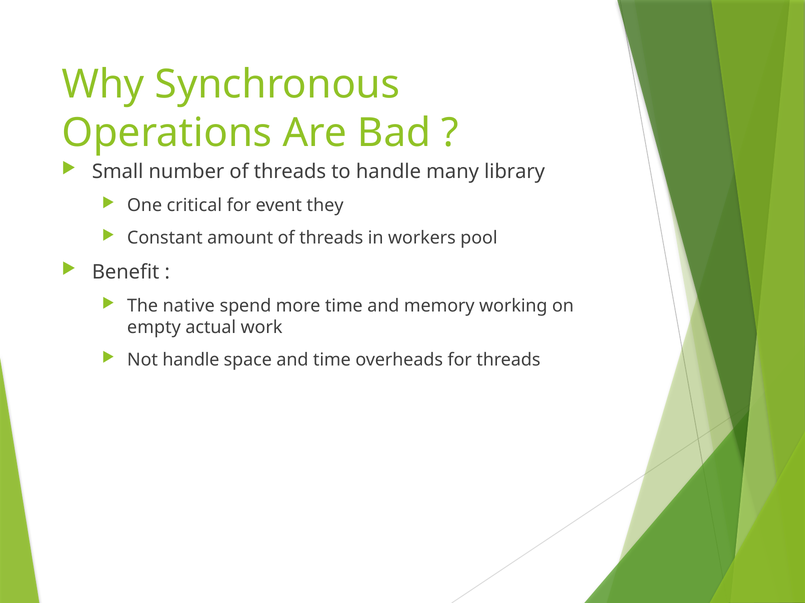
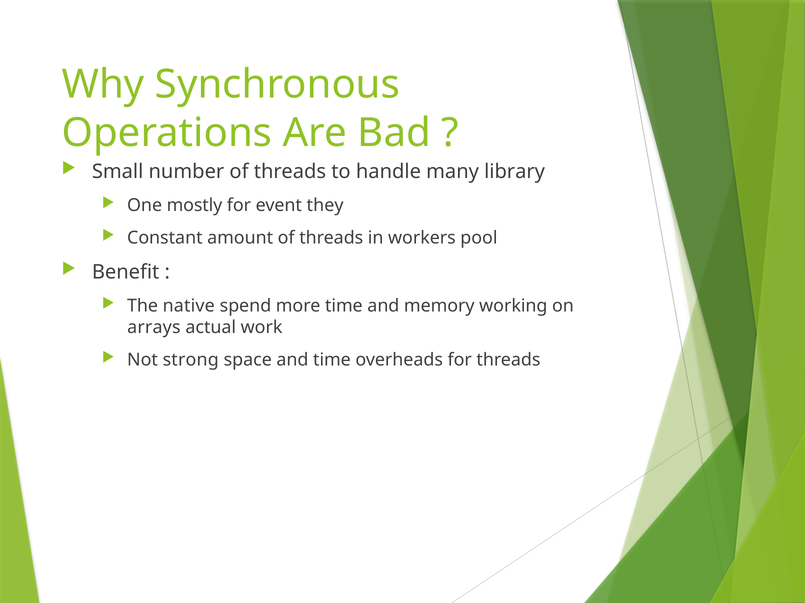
critical: critical -> mostly (194, 206)
empty: empty -> arrays (154, 328)
Not handle: handle -> strong (191, 360)
